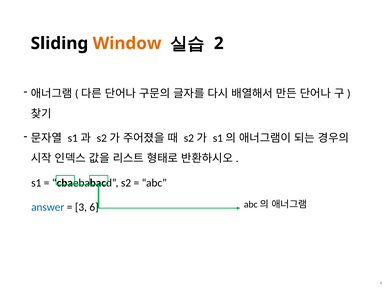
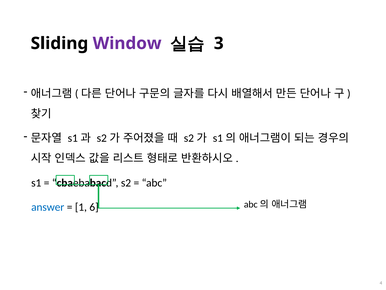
Window colour: orange -> purple (127, 43)
2: 2 -> 3 (219, 43)
3: 3 -> 1 (81, 207)
